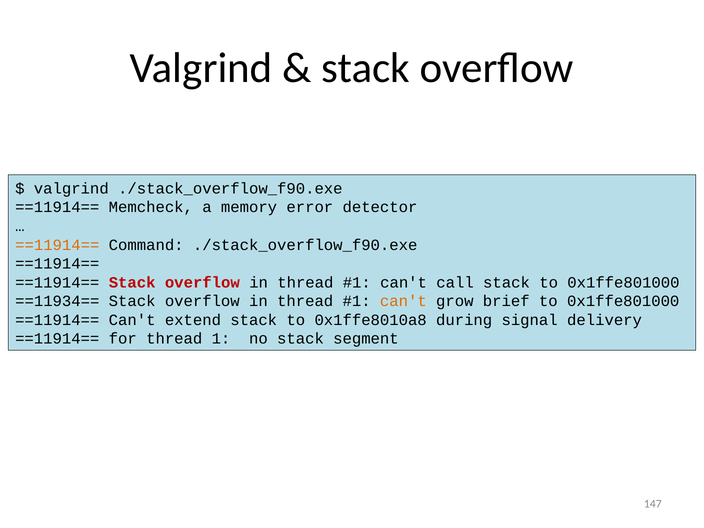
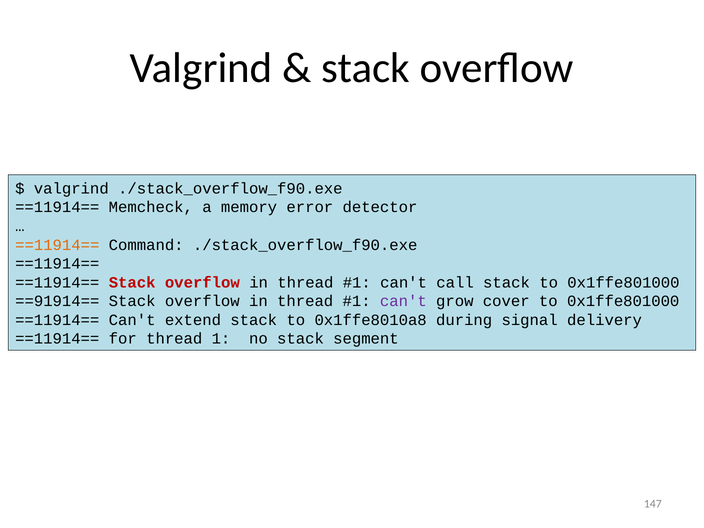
==11934==: ==11934== -> ==91914== (57, 301)
can't colour: orange -> purple (403, 301)
brief: brief -> cover (506, 301)
